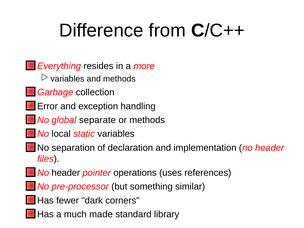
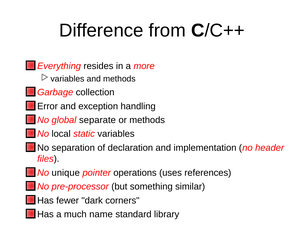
header: header -> unique (66, 173)
made: made -> name (101, 214)
